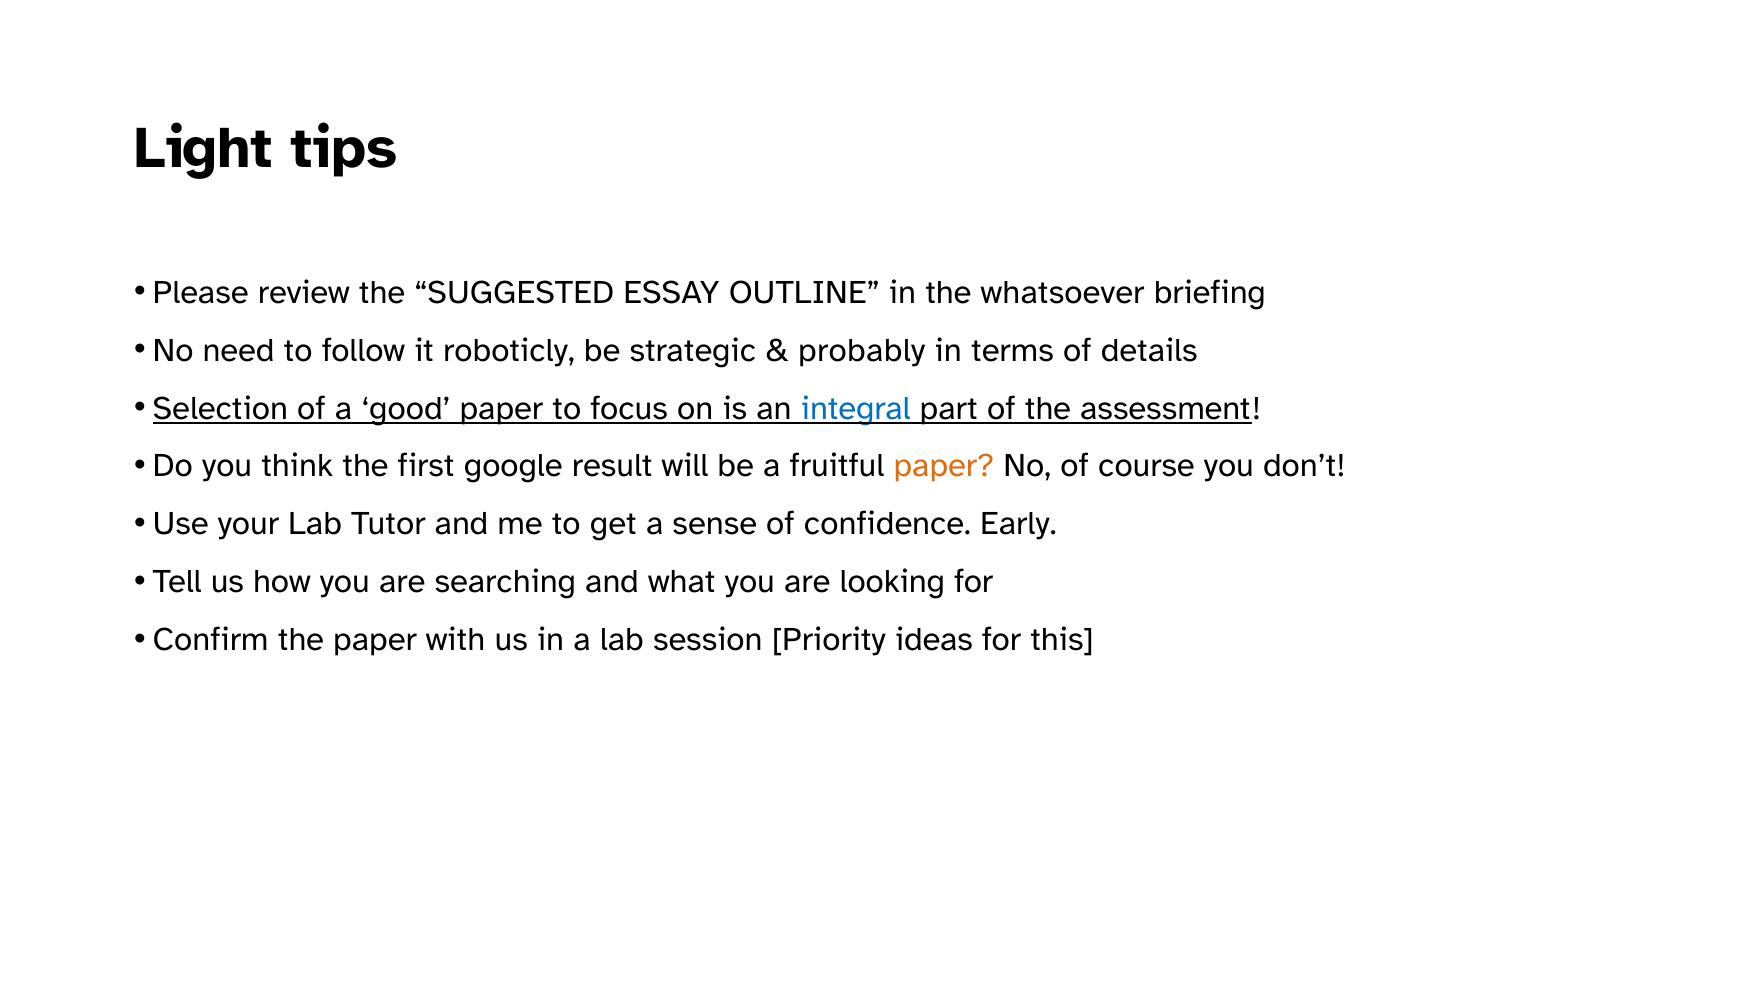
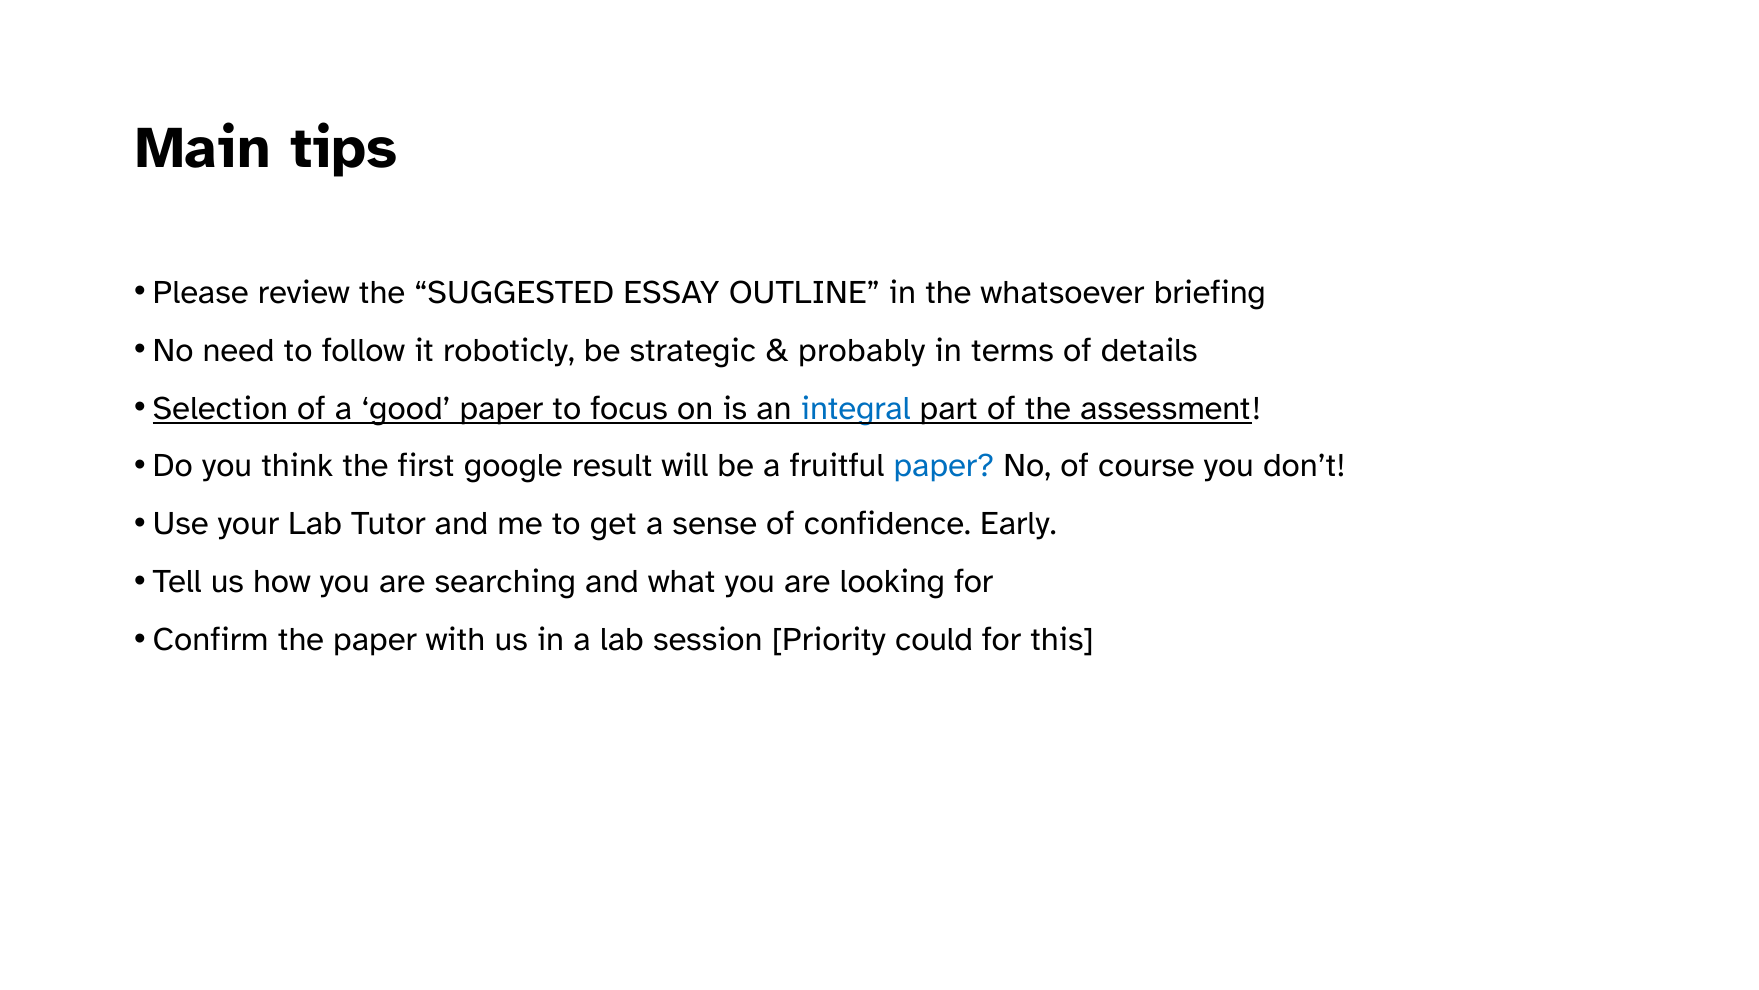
Light: Light -> Main (203, 148)
paper colour: orange -> blue (944, 466)
ideas: ideas -> could (934, 640)
